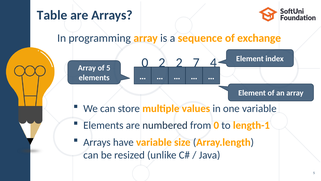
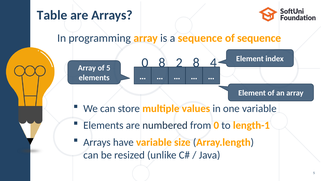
of exchange: exchange -> sequence (259, 38)
0 2: 2 -> 8 (162, 63)
2 7: 7 -> 8 (196, 63)
